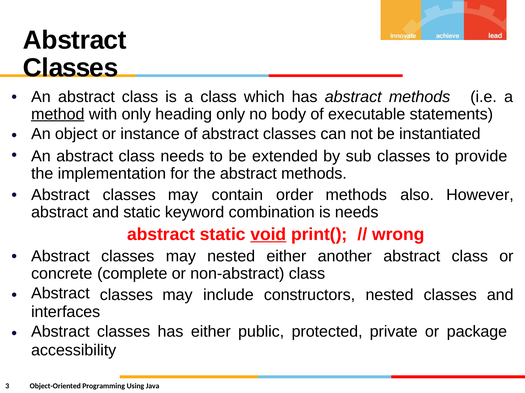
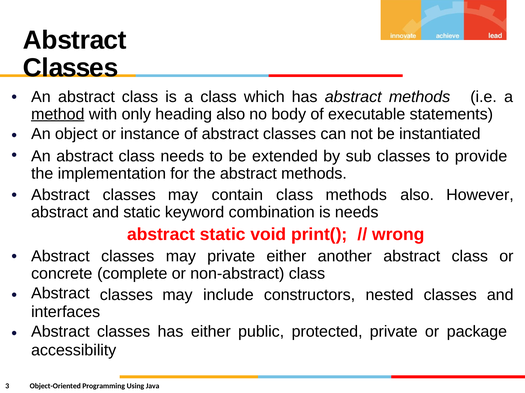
heading only: only -> also (231, 114)
contain order: order -> class (295, 195)
void underline: present -> none (268, 235)
may nested: nested -> private (231, 257)
